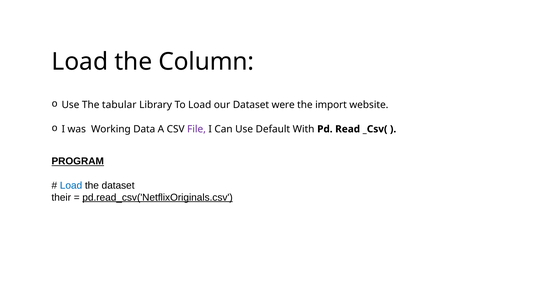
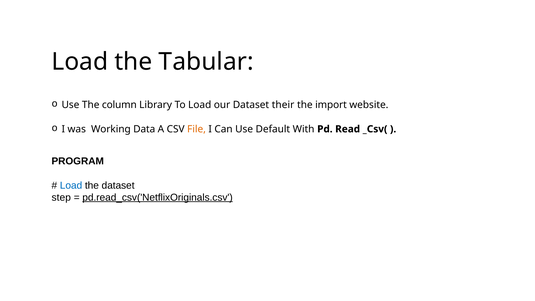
Column: Column -> Tabular (206, 62)
tabular: tabular -> column (119, 105)
were: were -> their (283, 105)
File colour: purple -> orange (197, 129)
PROGRAM underline: present -> none (78, 161)
their: their -> step (61, 197)
